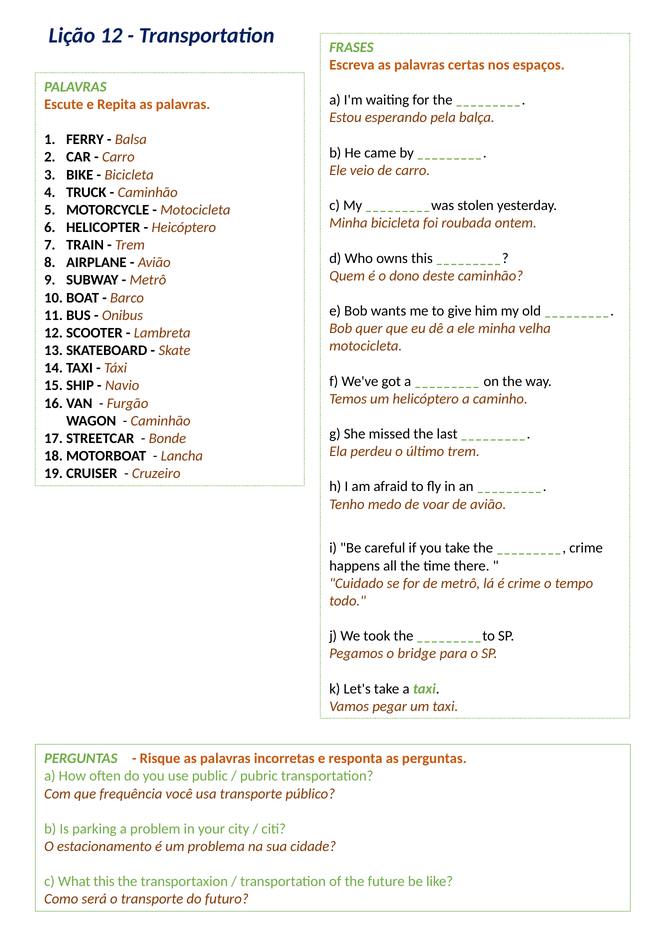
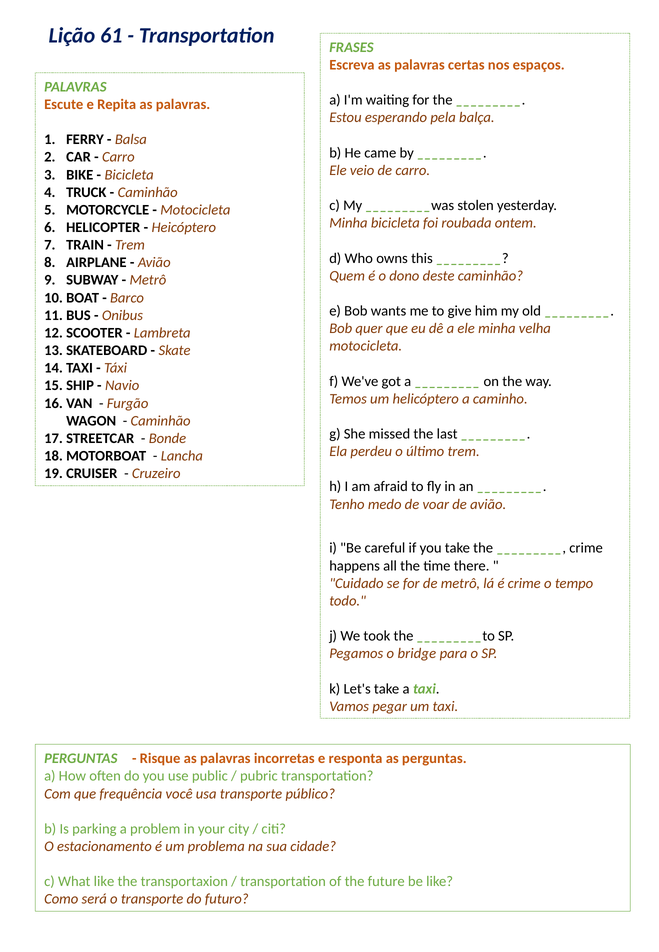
12: 12 -> 61 (111, 35)
What this: this -> like (104, 881)
